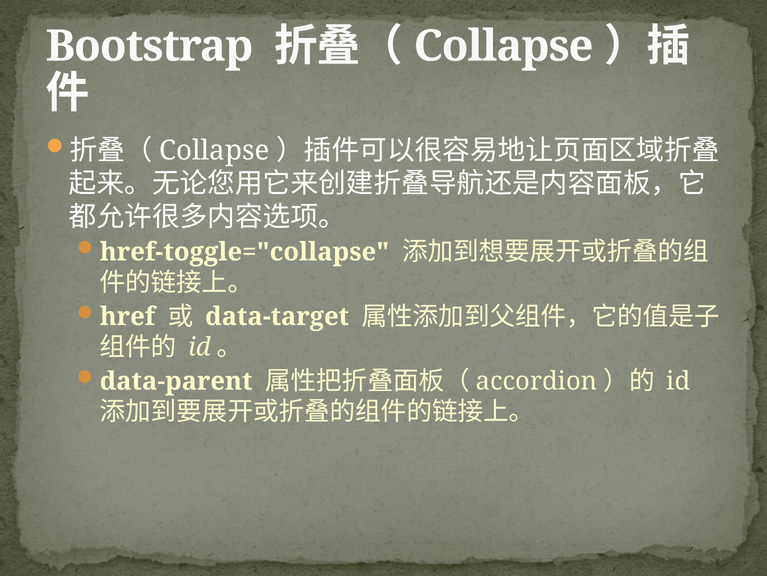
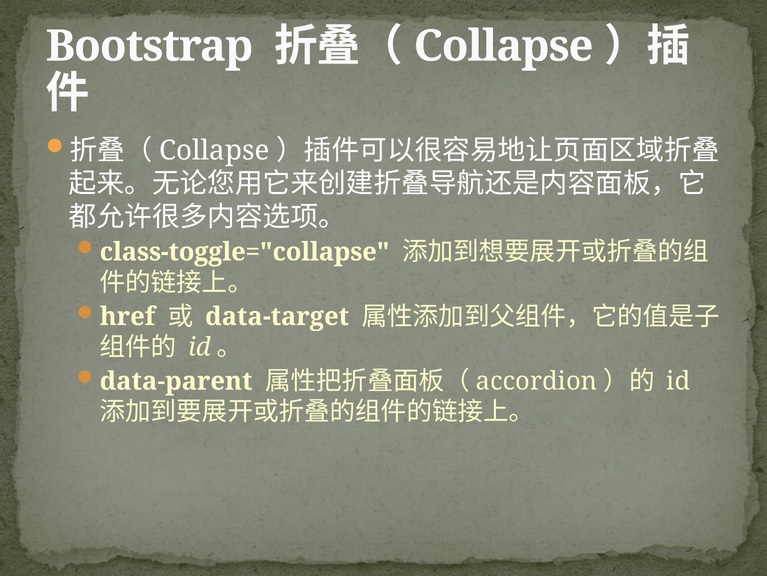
href-toggle="collapse: href-toggle="collapse -> class-toggle="collapse (245, 252)
